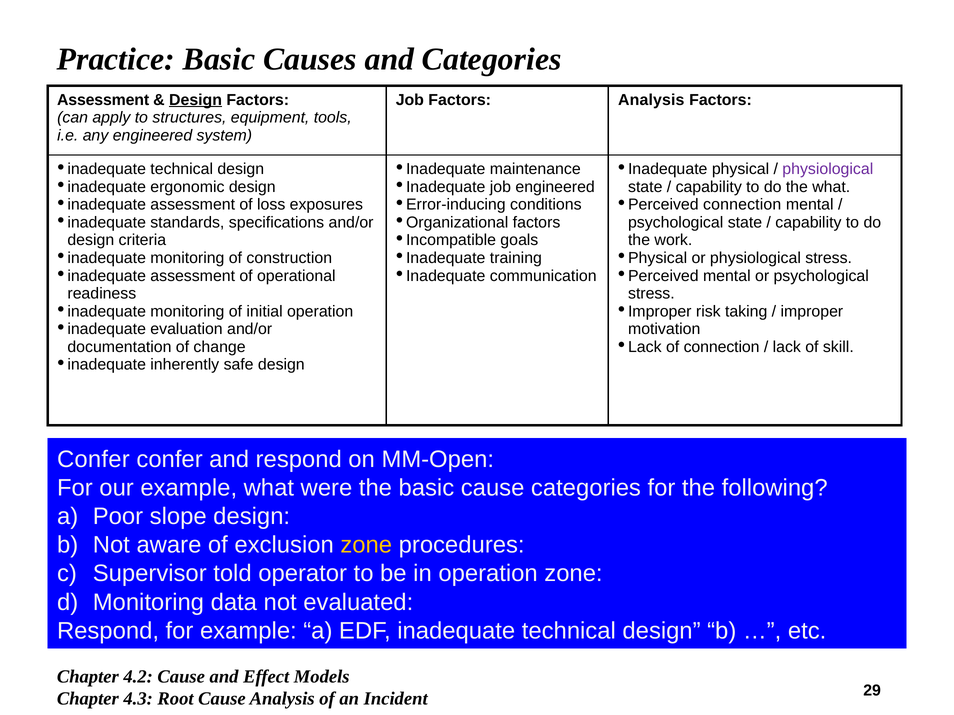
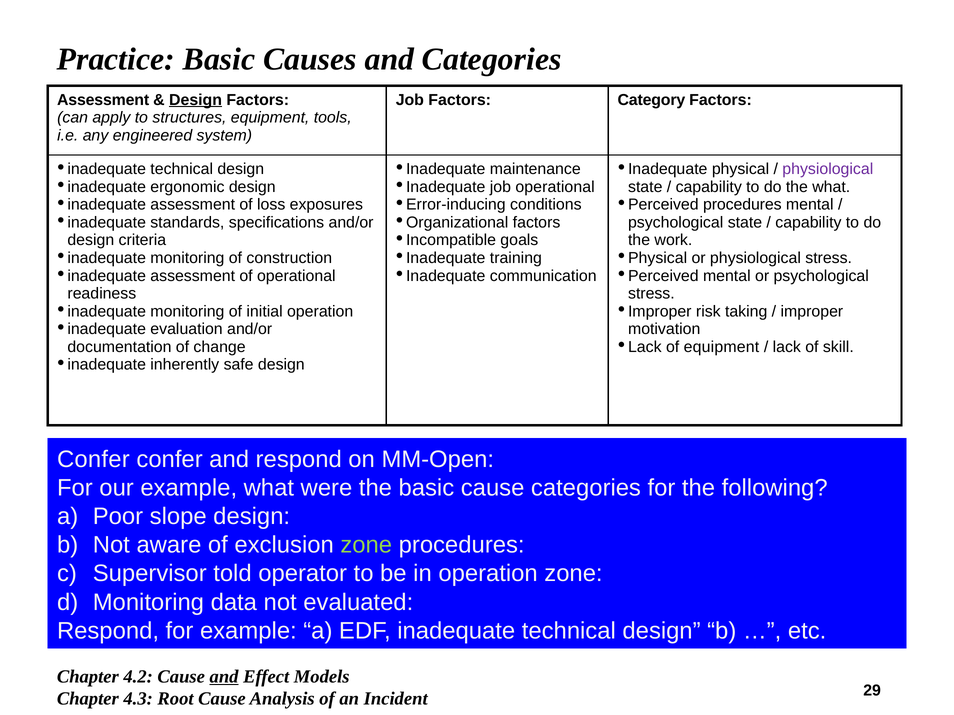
Factors Analysis: Analysis -> Category (651, 100)
job engineered: engineered -> operational (555, 187)
connection: connection -> procedures (742, 205)
of connection: connection -> equipment (721, 347)
zone colour: yellow -> light green (366, 545)
and underline: none -> present (224, 677)
